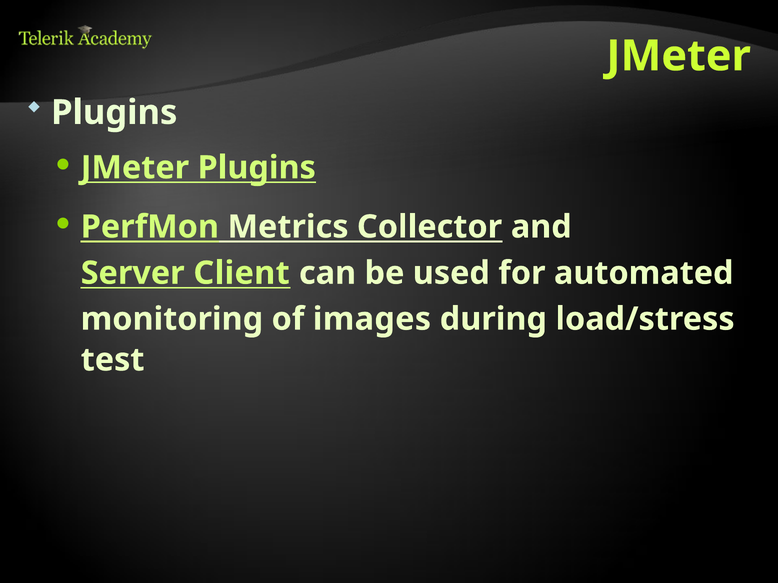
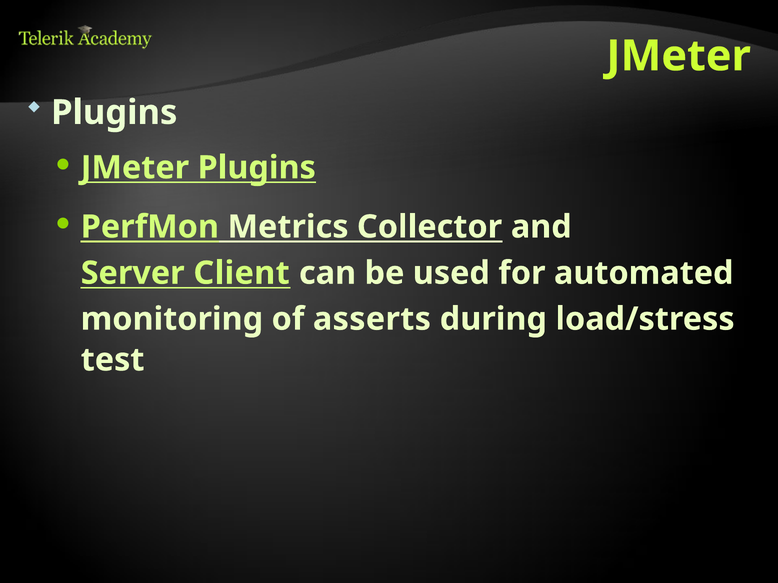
images: images -> asserts (372, 319)
